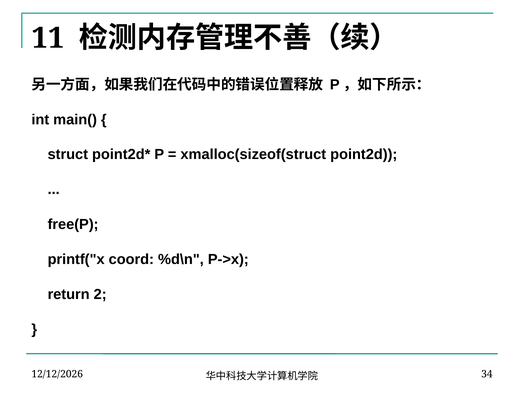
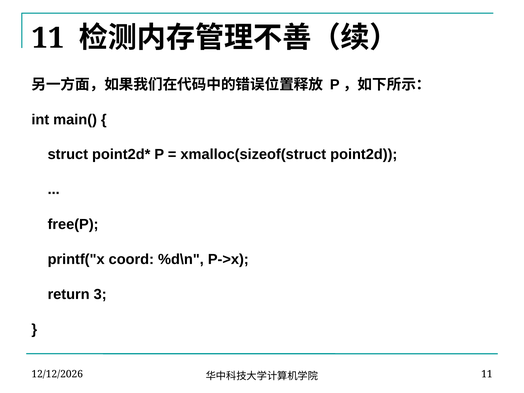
2: 2 -> 3 (100, 294)
34: 34 -> 11 (487, 374)
